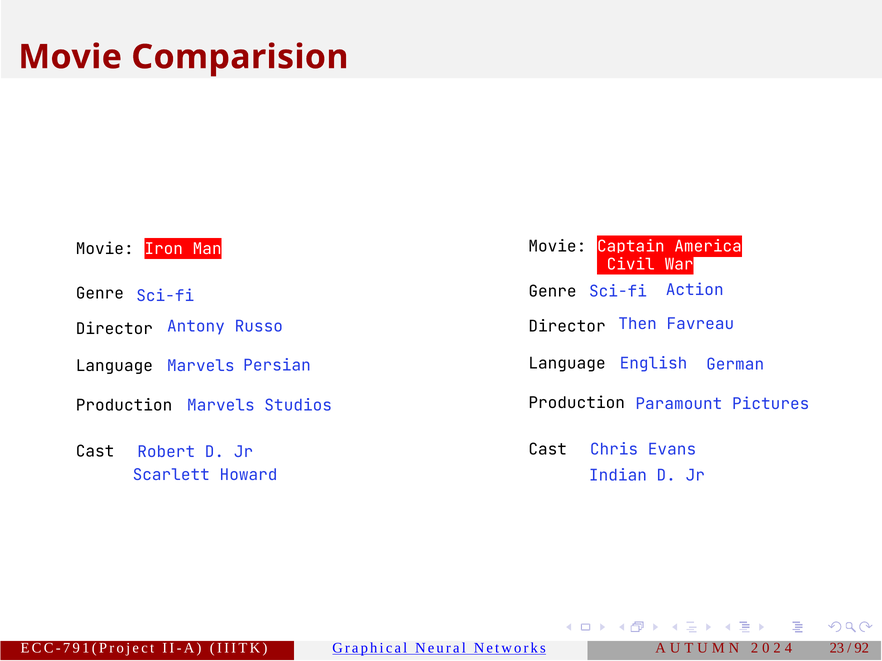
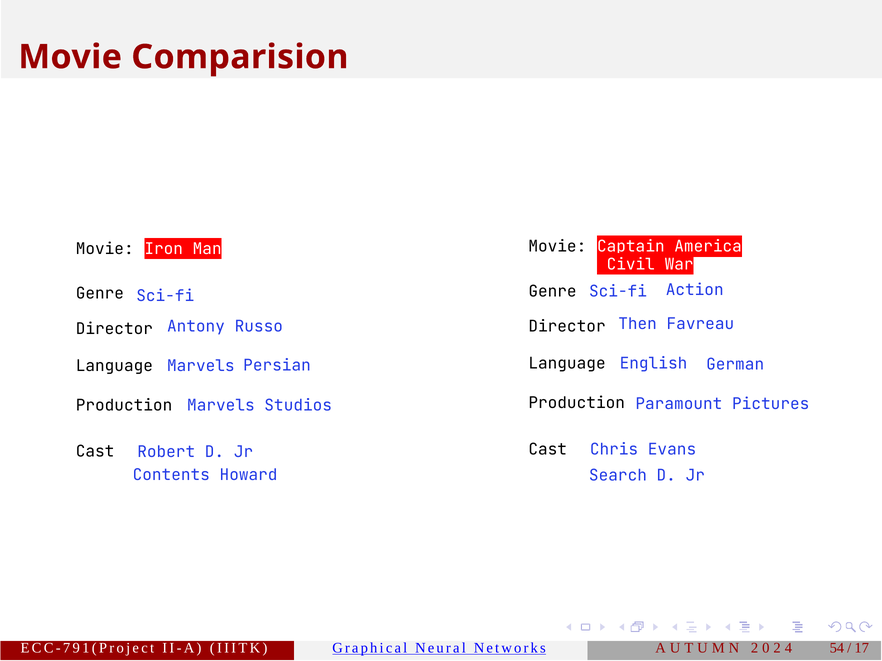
Scarlett: Scarlett -> Contents (171, 476)
Indian: Indian -> Search (618, 476)
23: 23 -> 54 (837, 648)
92: 92 -> 17 (862, 648)
